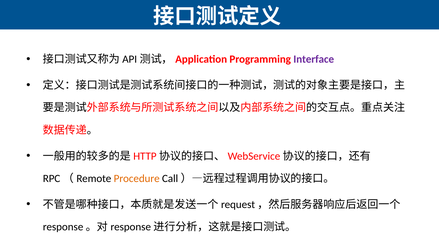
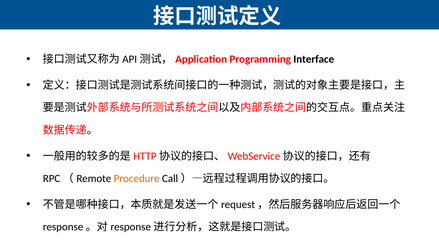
Interface colour: purple -> black (314, 59)
